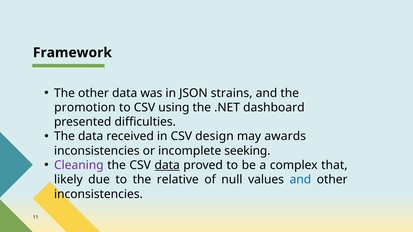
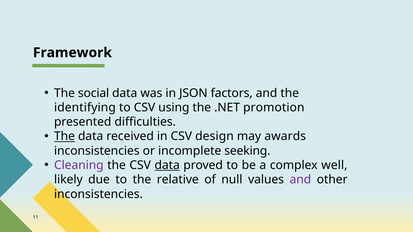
The other: other -> social (94, 93)
strains: strains -> factors (232, 93)
promotion: promotion -> identifying (85, 108)
dashboard: dashboard -> promotion (274, 108)
The underline: none -> present (64, 137)
that: that -> well (334, 165)
and colour: blue -> purple (300, 180)
